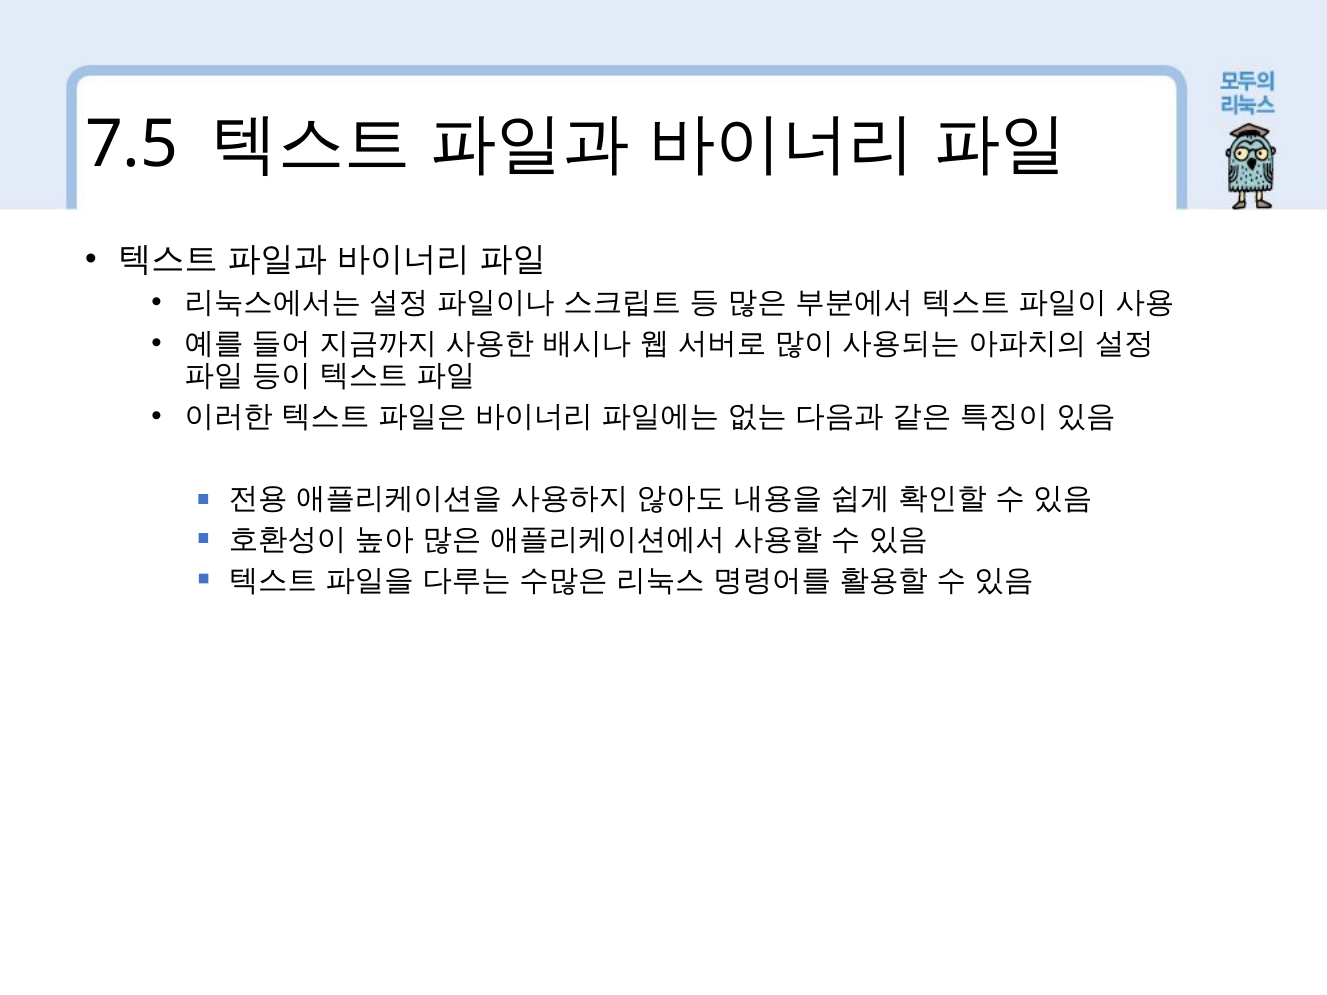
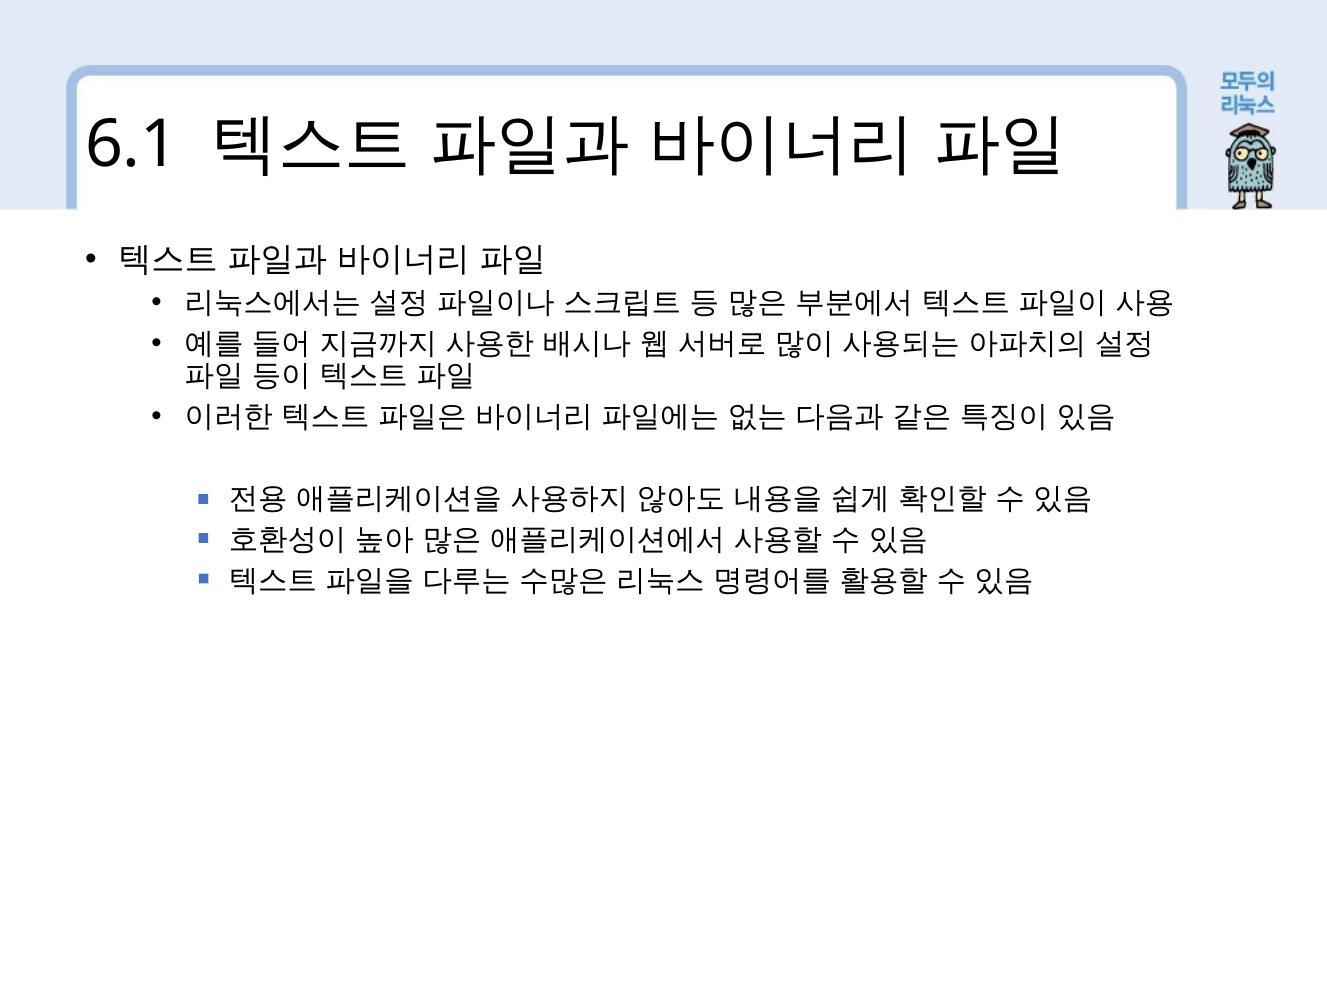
7.5: 7.5 -> 6.1 (132, 144)
